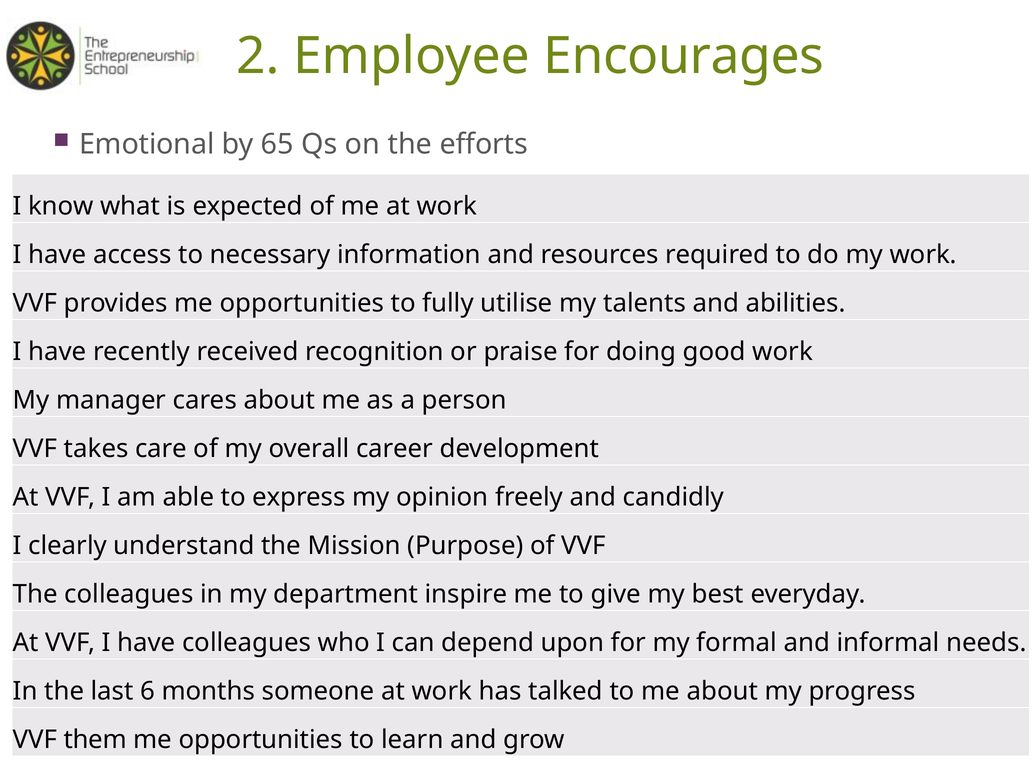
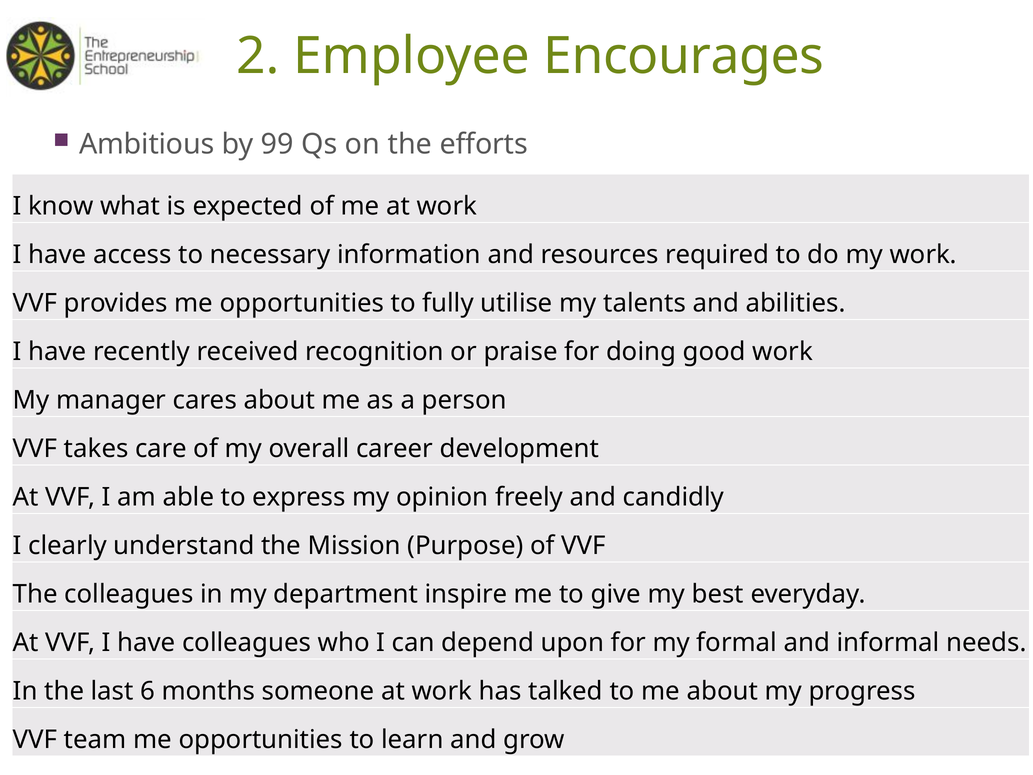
Emotional: Emotional -> Ambitious (147, 144)
65: 65 -> 99 (277, 144)
them: them -> team (95, 740)
